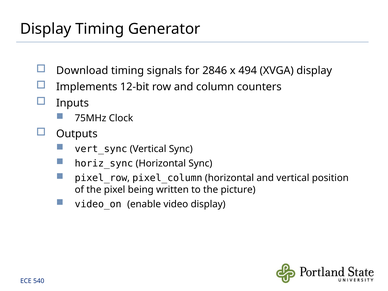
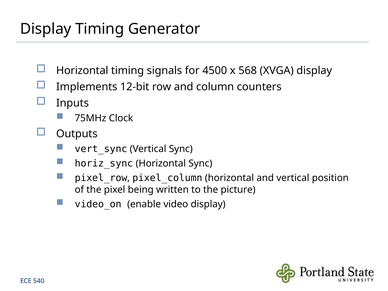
Download: Download -> Horizontal (82, 71)
2846: 2846 -> 4500 (215, 71)
494: 494 -> 568 (248, 71)
